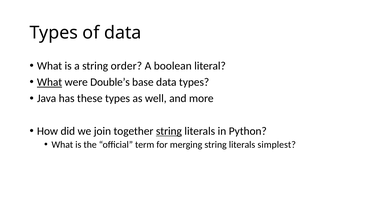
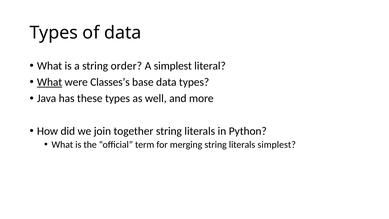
A boolean: boolean -> simplest (173, 66)
Double’s: Double’s -> Classes’s (110, 82)
string underline: present -> none (169, 131)
